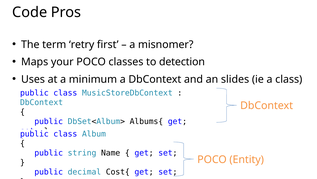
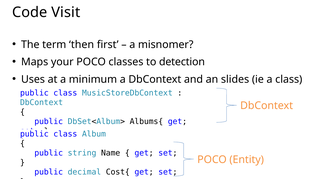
Pros: Pros -> Visit (66, 12)
retry: retry -> then (82, 44)
